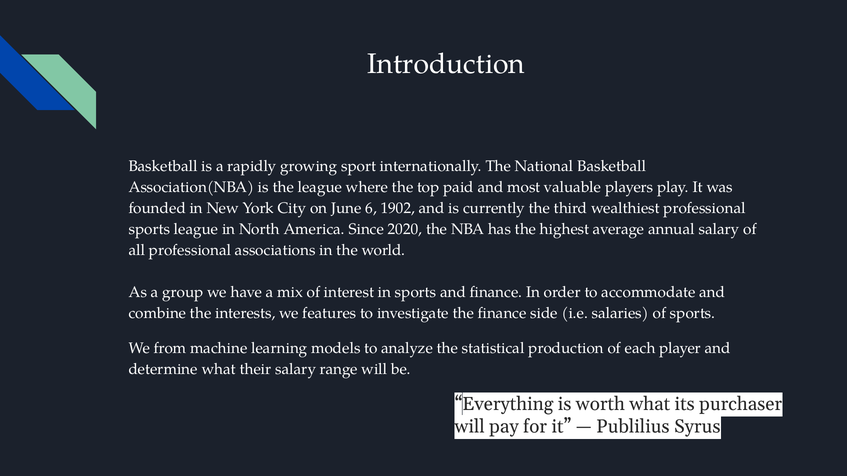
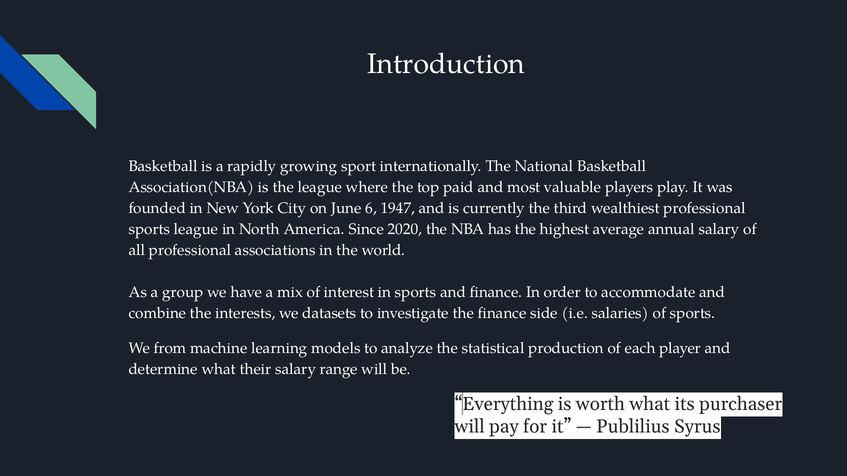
1902: 1902 -> 1947 (398, 209)
features: features -> datasets (329, 314)
